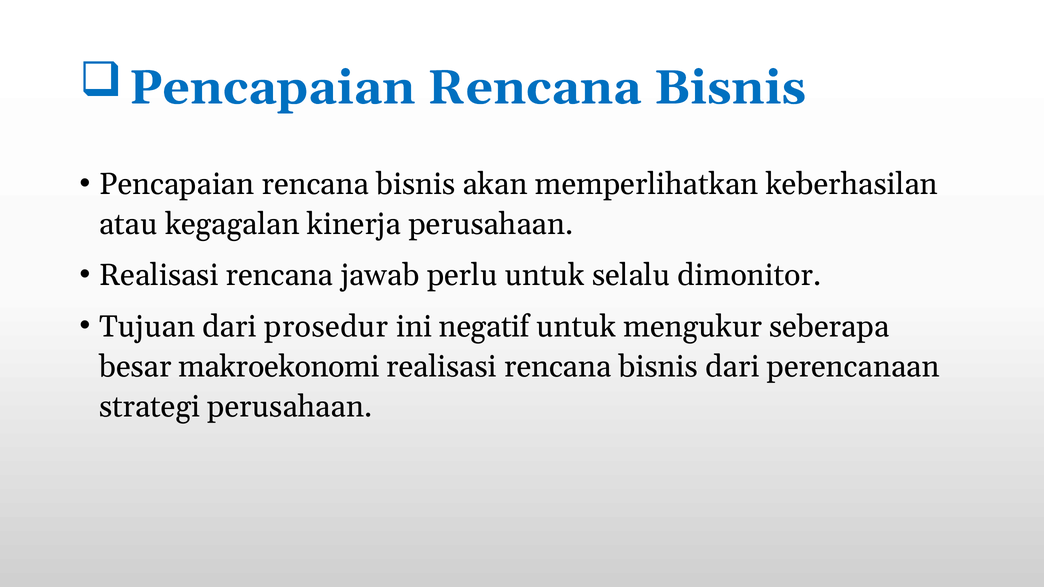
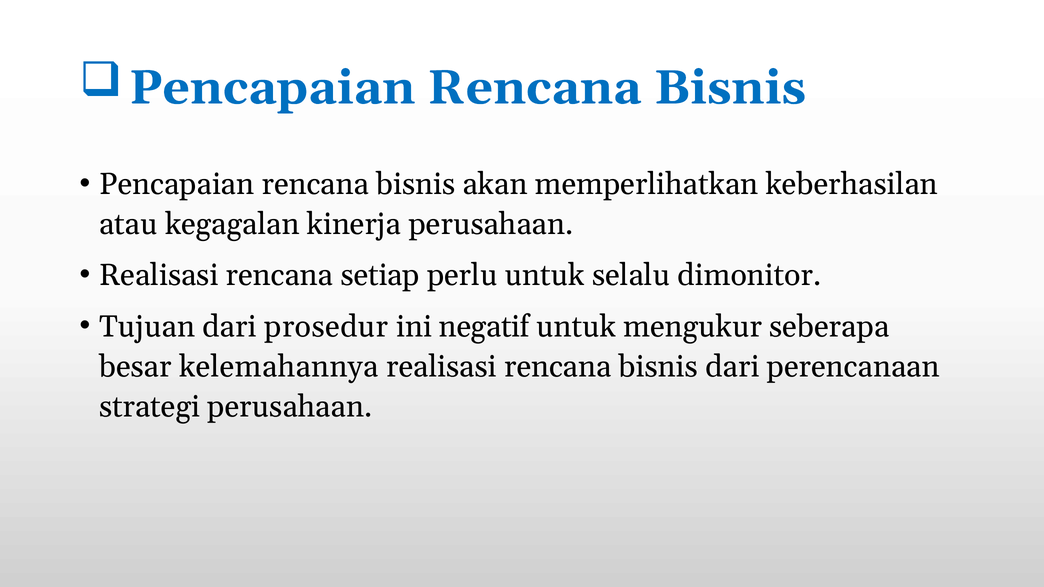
jawab: jawab -> setiap (380, 276)
makroekonomi: makroekonomi -> kelemahannya (279, 367)
